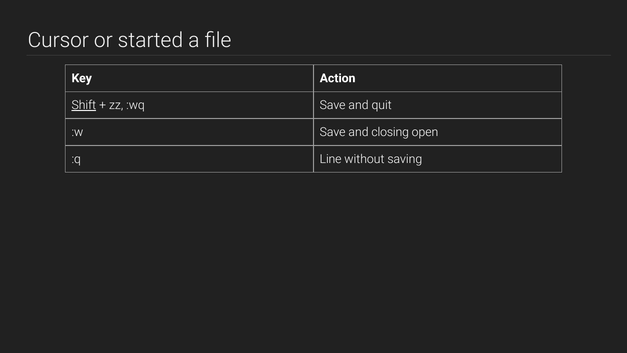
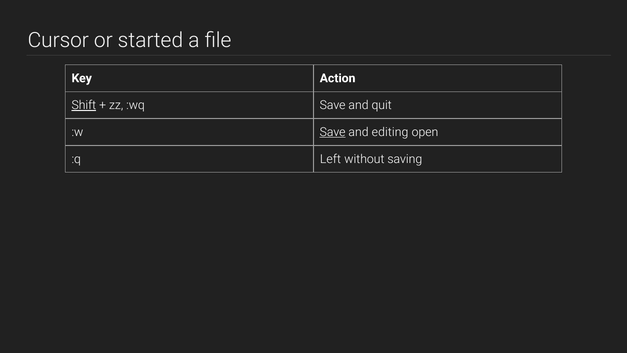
Save underline: none -> present (333, 132)
closing: closing -> editing (390, 132)
Line: Line -> Left (330, 159)
